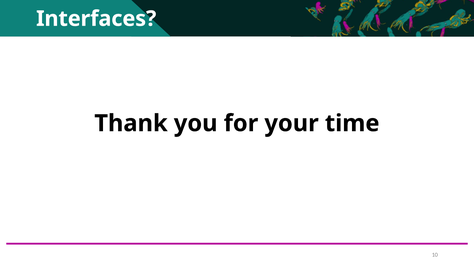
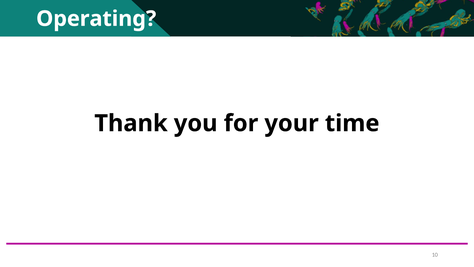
Interfaces: Interfaces -> Operating (96, 19)
